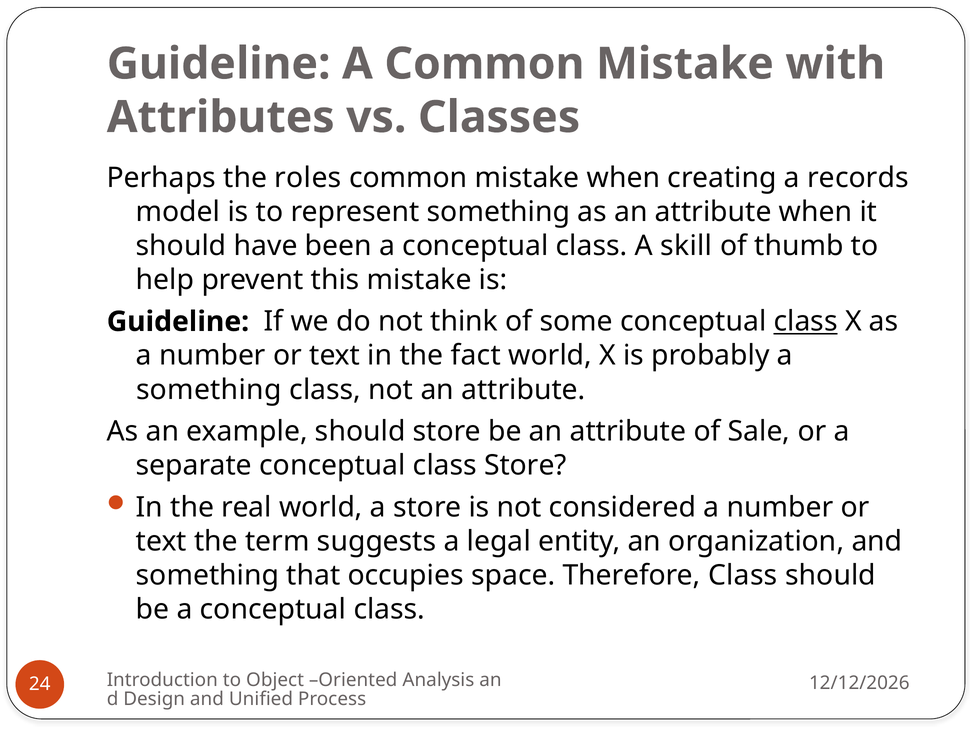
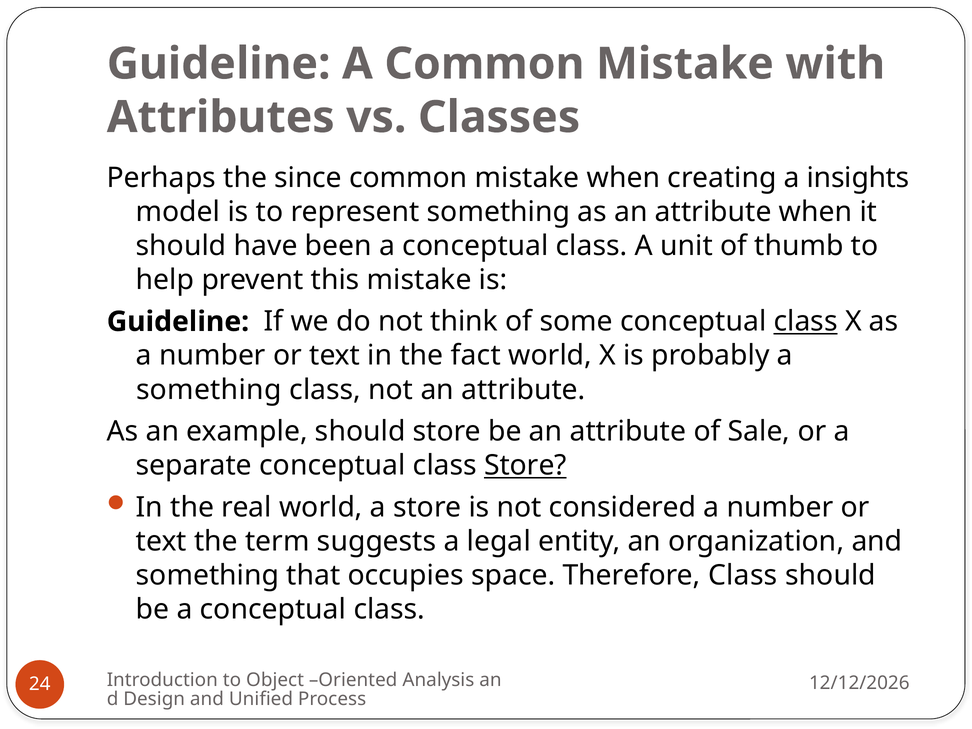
roles: roles -> since (308, 178)
records: records -> insights (858, 178)
skill: skill -> unit (687, 246)
Store underline: none -> present (525, 466)
